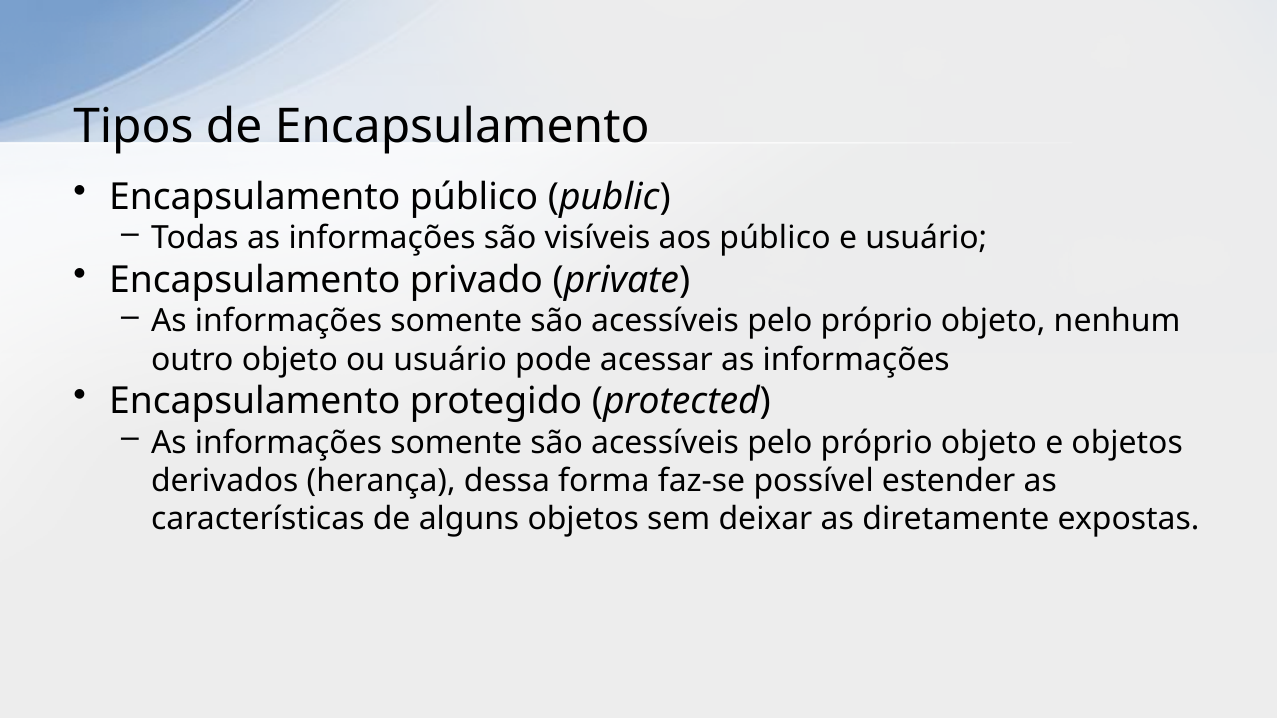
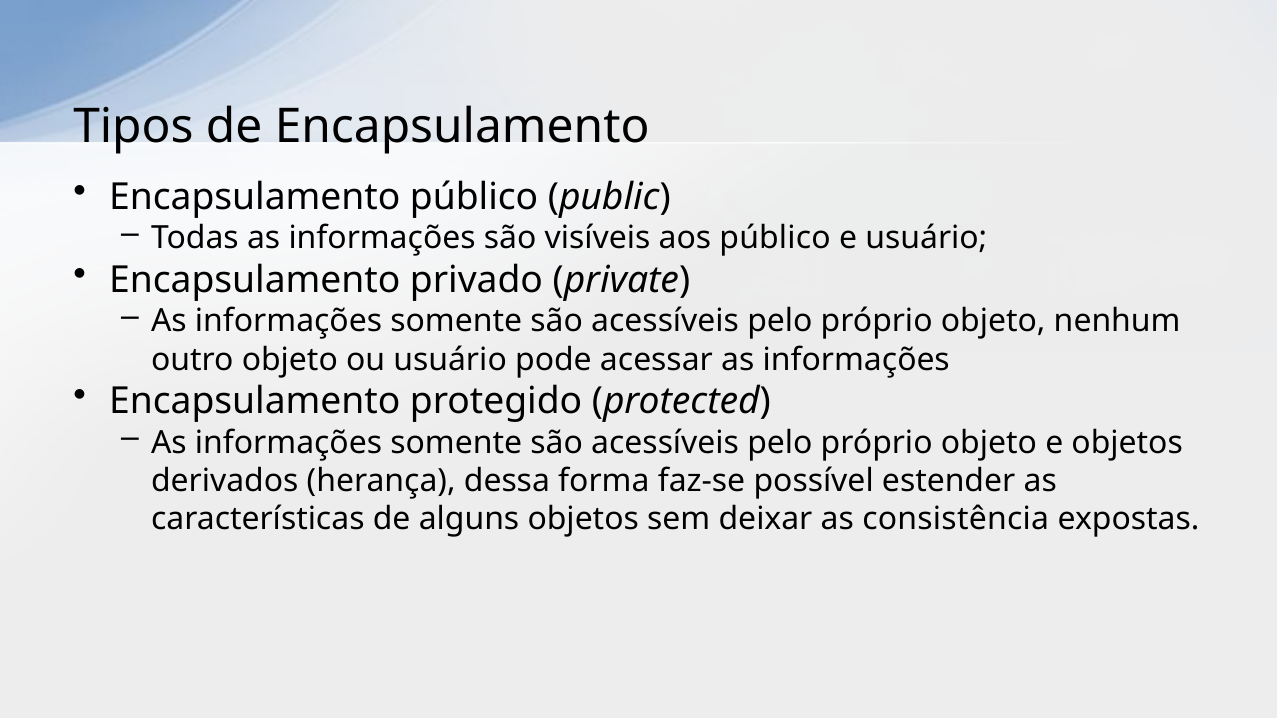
diretamente: diretamente -> consistência (956, 519)
